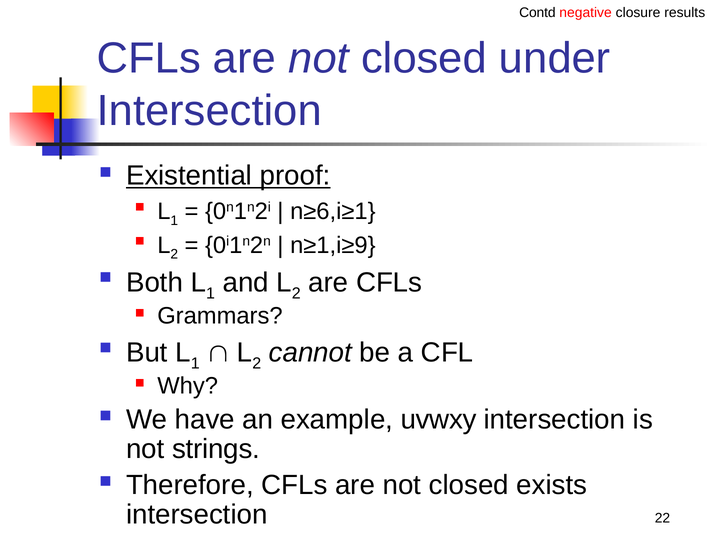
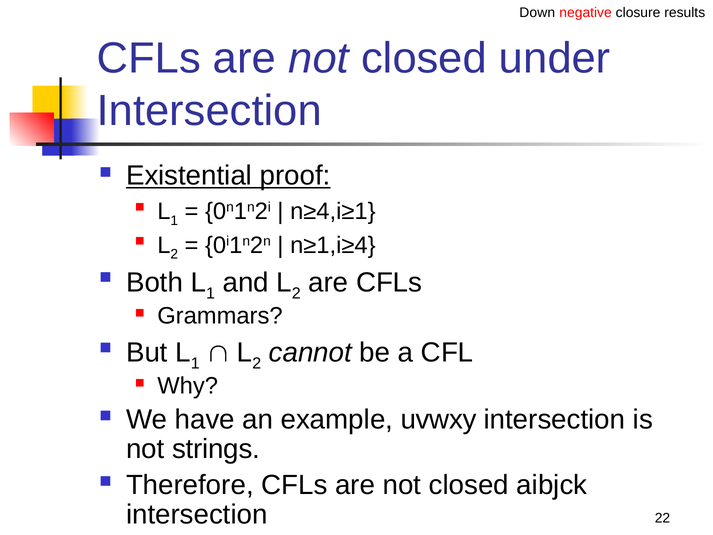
Contd: Contd -> Down (537, 13)
n≥6,i≥1: n≥6,i≥1 -> n≥4,i≥1 (333, 211)
n≥1,i≥9: n≥1,i≥9 -> n≥1,i≥4 (333, 245)
exists: exists -> aibjck (552, 485)
